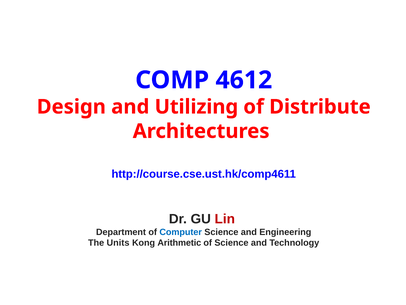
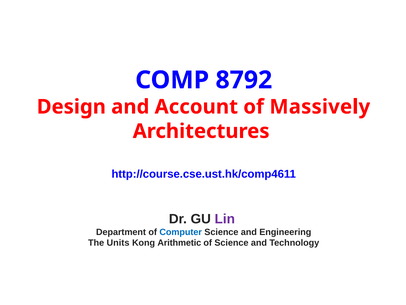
4612: 4612 -> 8792 (244, 80)
Utilizing: Utilizing -> Account (196, 107)
Distribute: Distribute -> Massively (320, 107)
Lin colour: red -> purple (225, 219)
